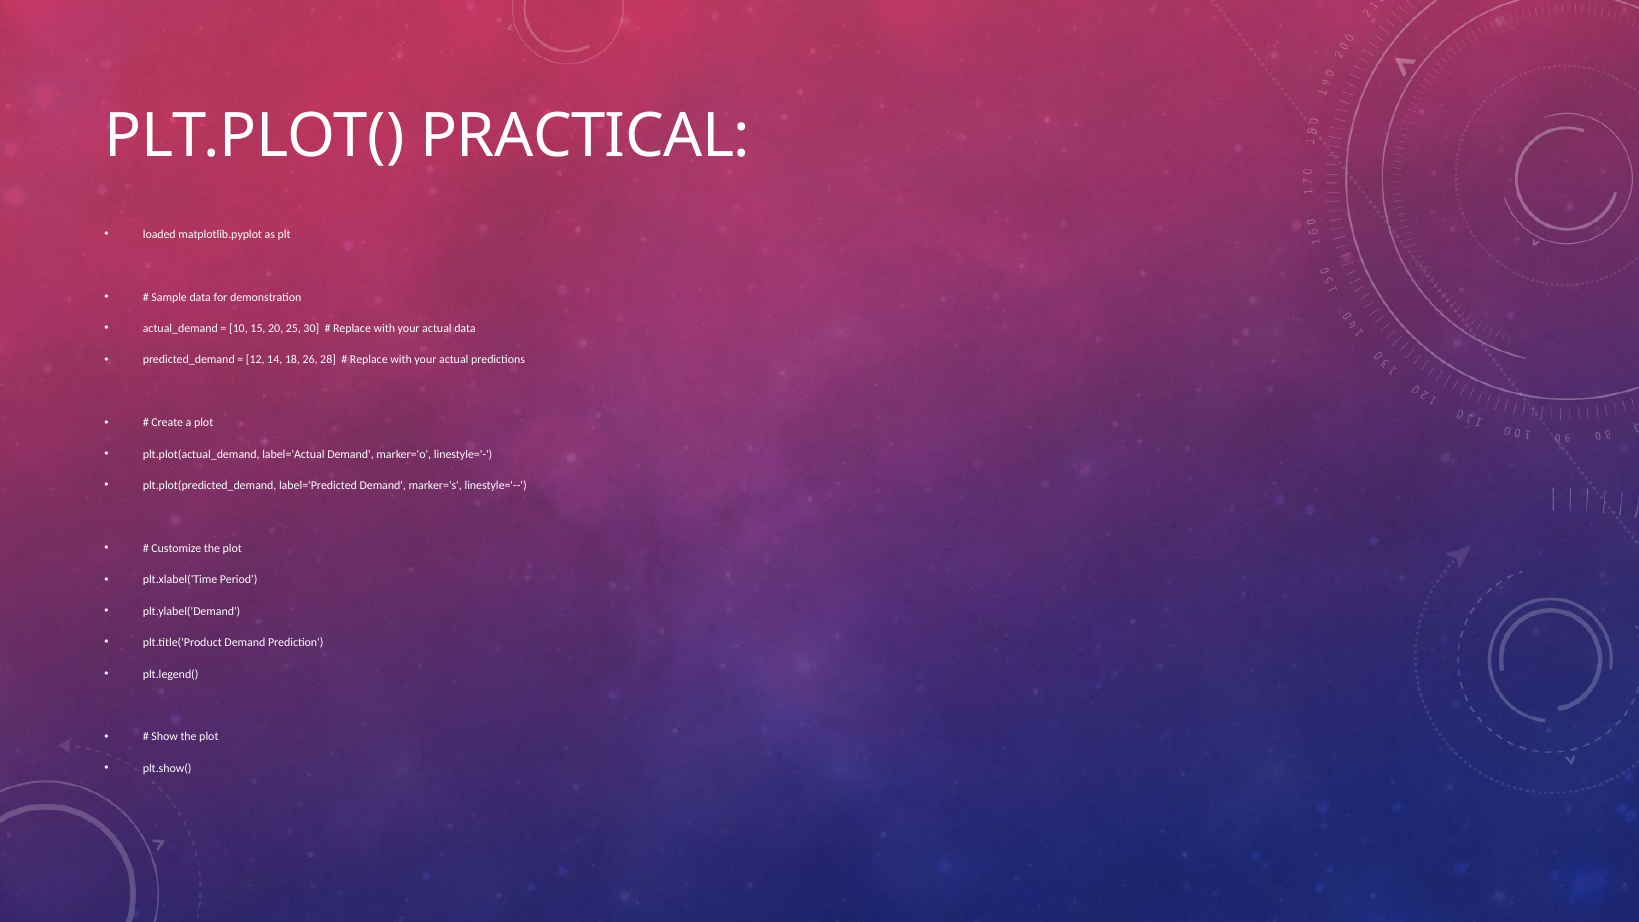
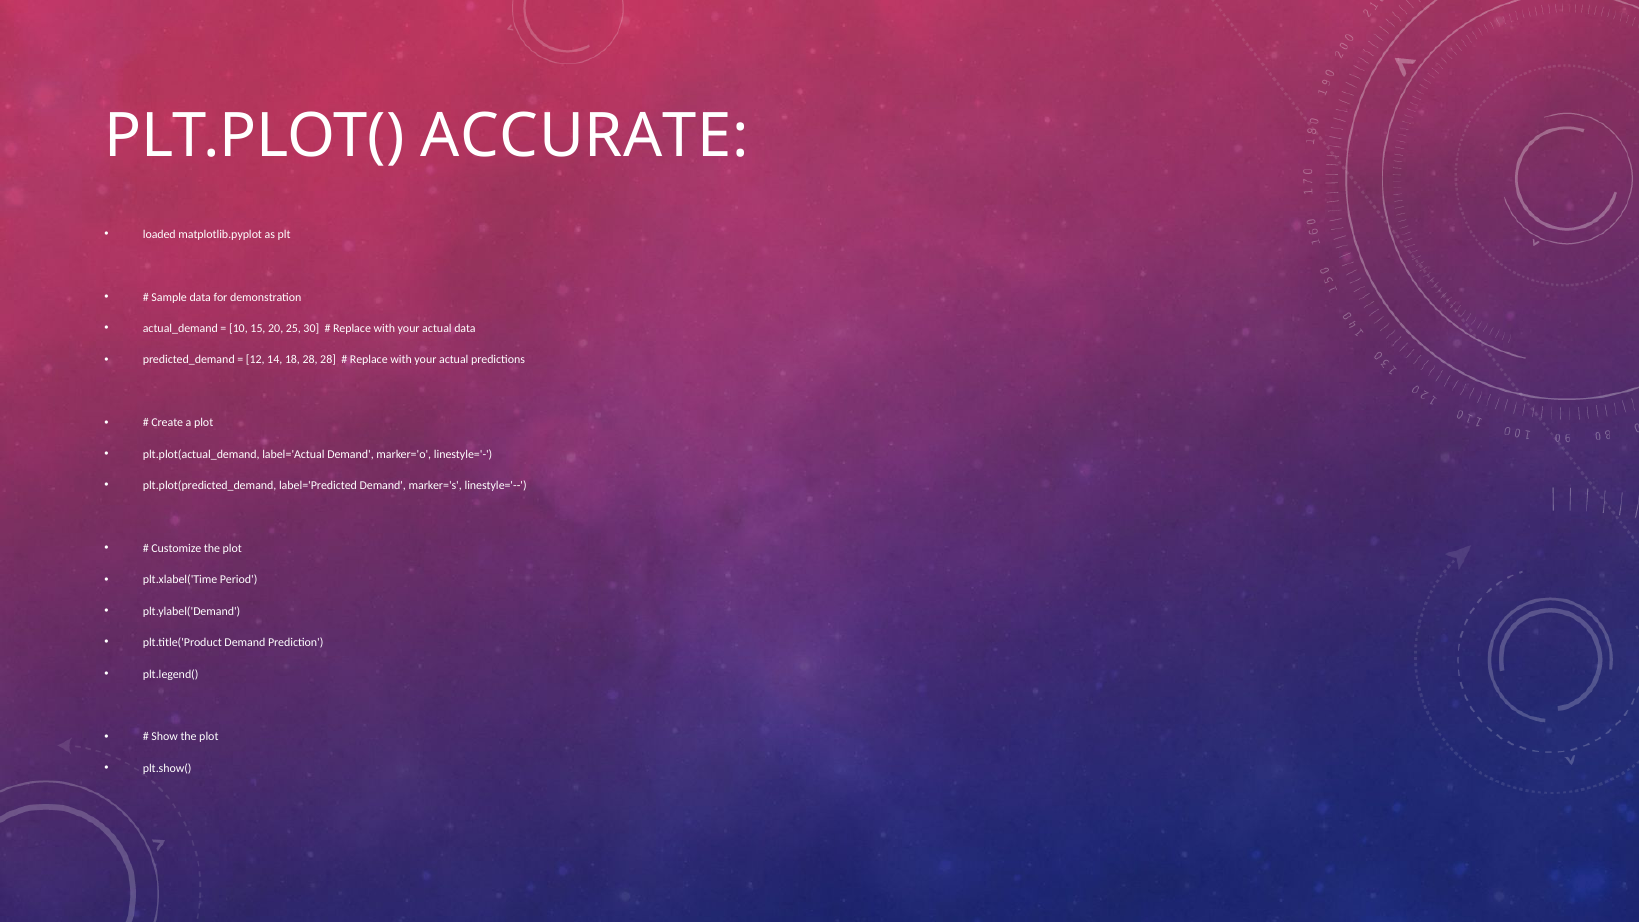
PRACTICAL: PRACTICAL -> ACCURATE (585, 136)
18 26: 26 -> 28 (310, 360)
